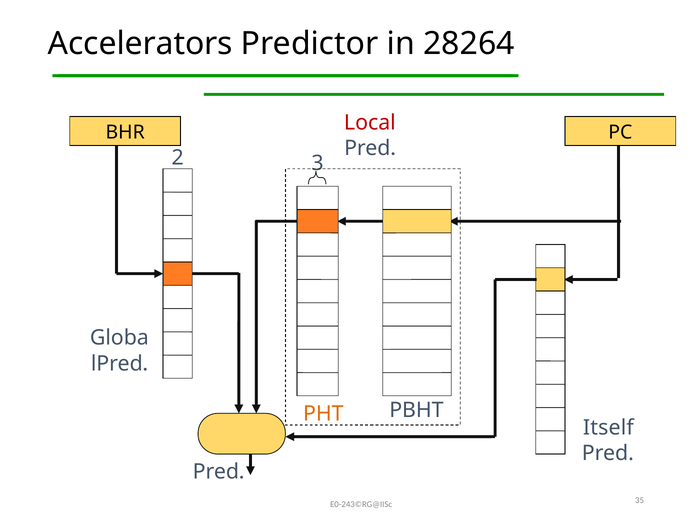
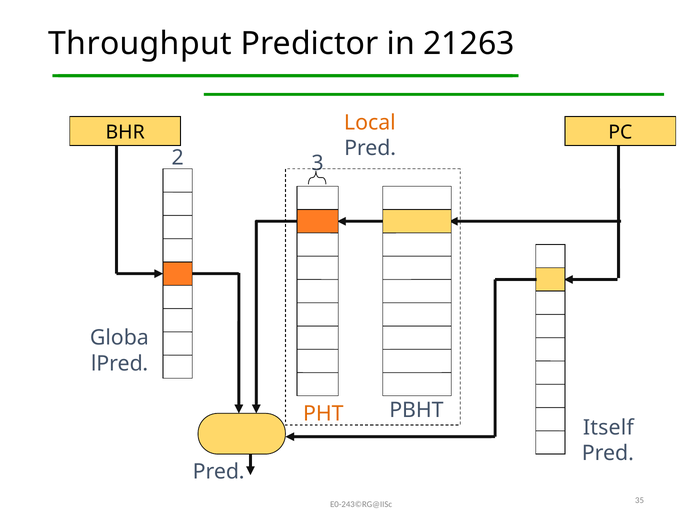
Accelerators: Accelerators -> Throughput (140, 43)
28264: 28264 -> 21263 (469, 43)
Local colour: red -> orange (370, 123)
